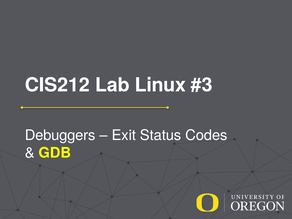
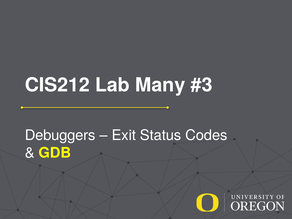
Linux: Linux -> Many (160, 85)
